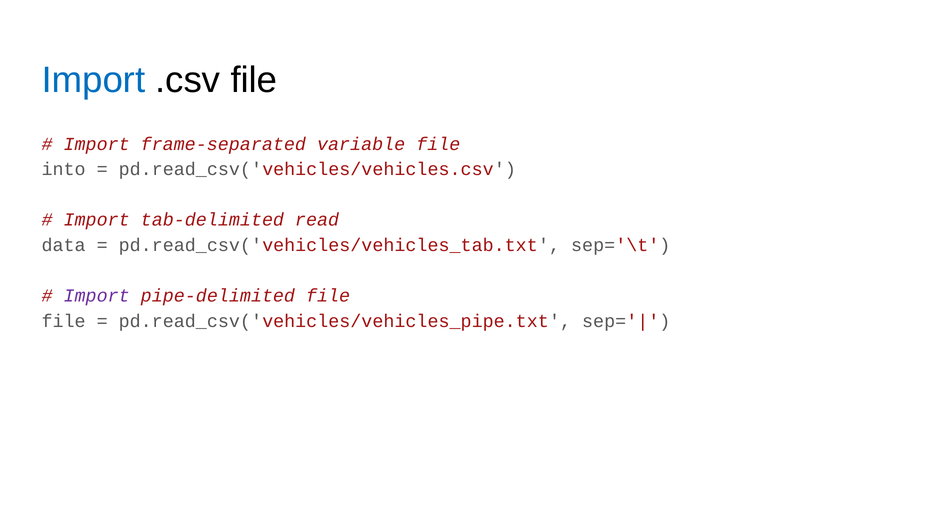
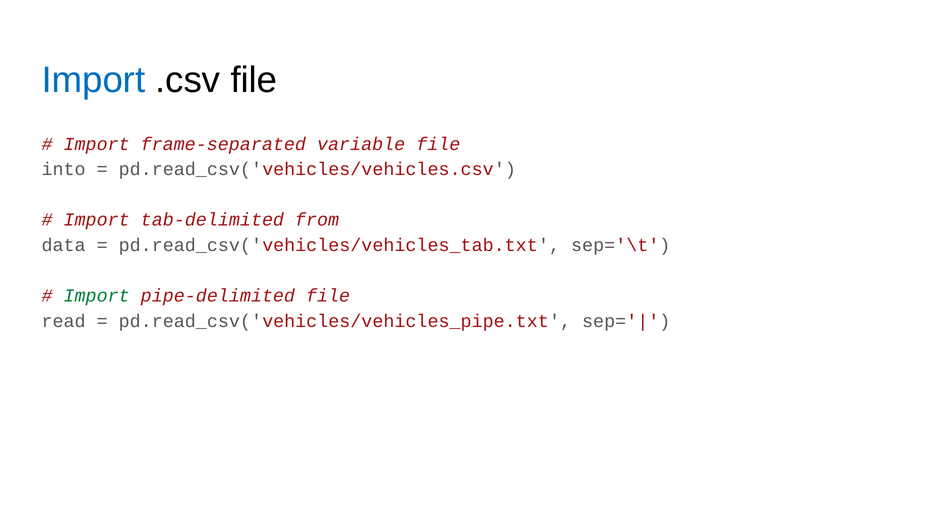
read: read -> from (317, 220)
Import colour: purple -> green (97, 296)
file: file -> read (64, 321)
